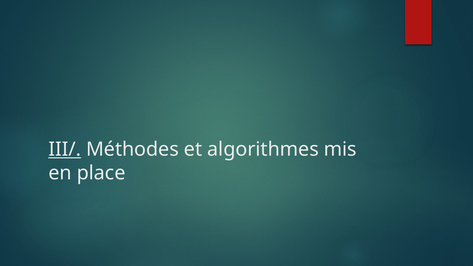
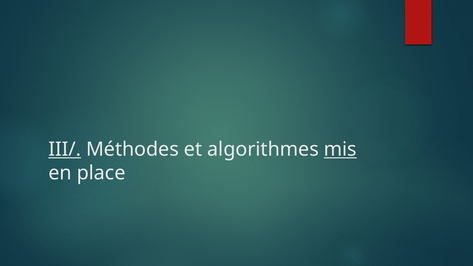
mis underline: none -> present (340, 149)
